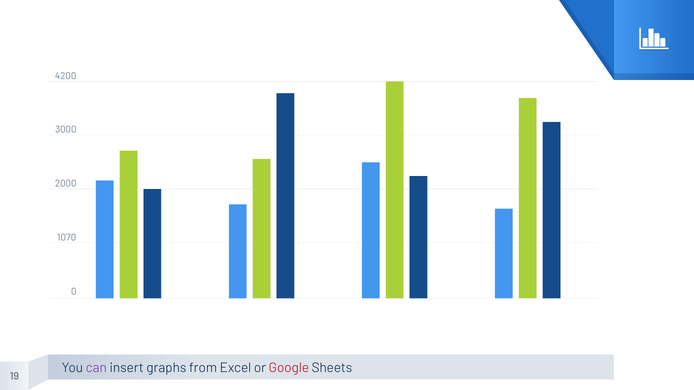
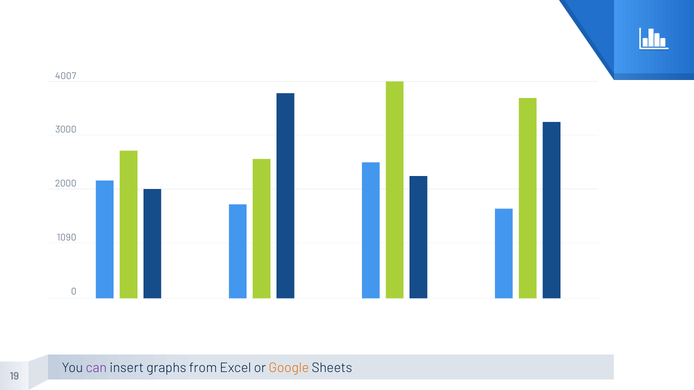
4200: 4200 -> 4007 (66, 76)
1070: 1070 -> 1090 (67, 238)
Google colour: red -> orange (289, 368)
